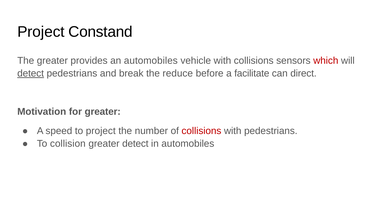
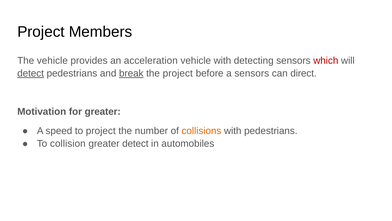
Constand: Constand -> Members (100, 32)
The greater: greater -> vehicle (52, 61)
an automobiles: automobiles -> acceleration (151, 61)
with collisions: collisions -> detecting (254, 61)
break underline: none -> present (131, 73)
the reduce: reduce -> project (178, 73)
a facilitate: facilitate -> sensors (252, 73)
collisions colour: red -> orange (201, 131)
